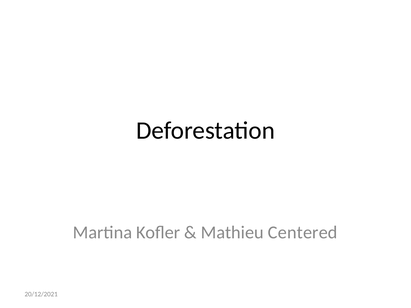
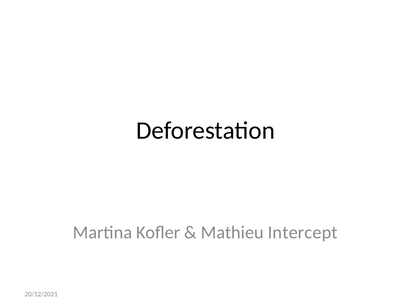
Centered: Centered -> Intercept (303, 233)
